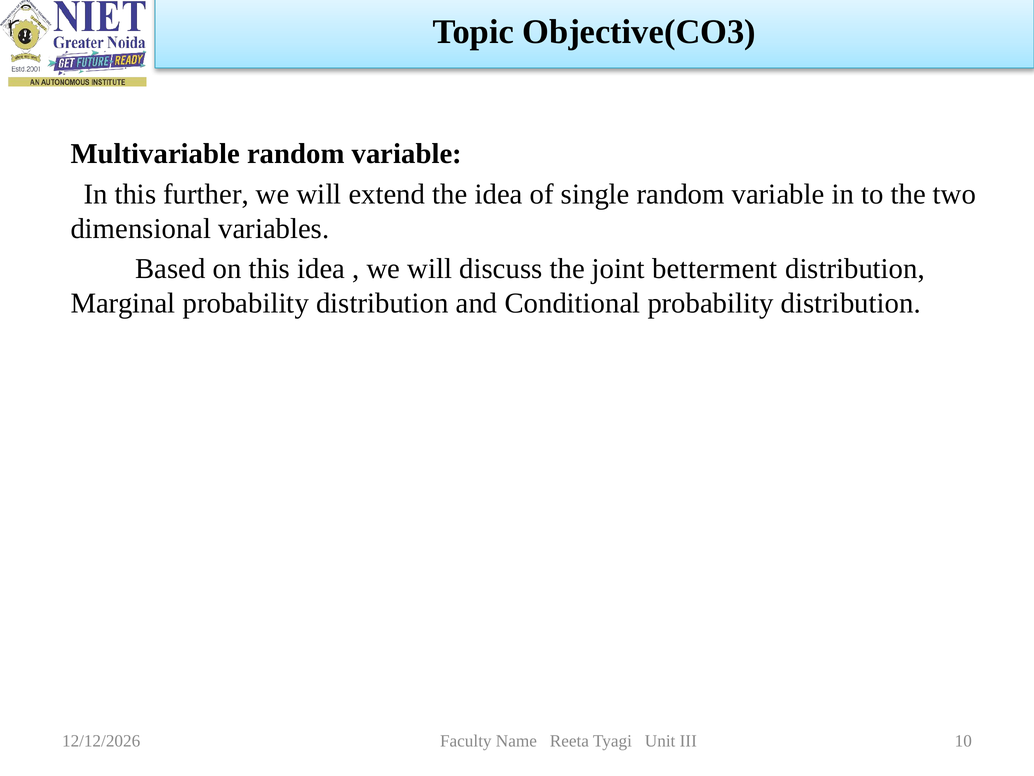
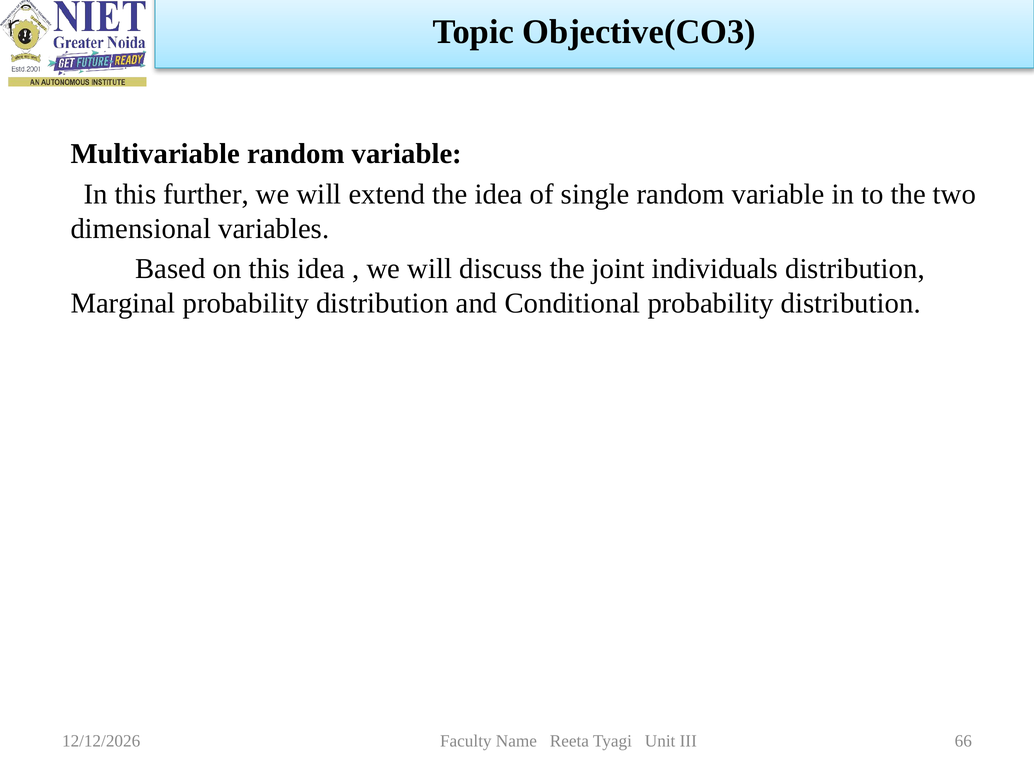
betterment: betterment -> individuals (715, 269)
10: 10 -> 66 (963, 741)
